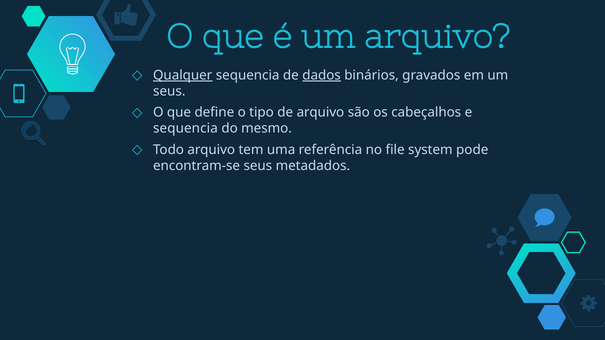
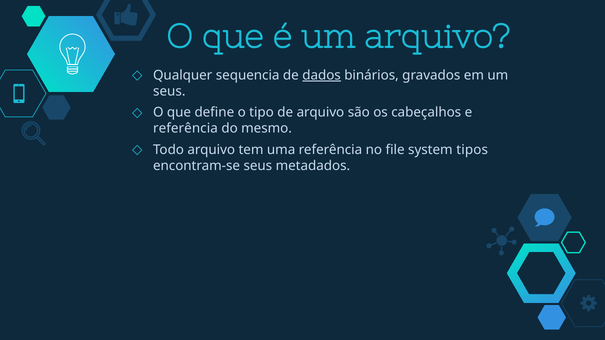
Qualquer underline: present -> none (183, 75)
sequencia: sequencia -> referência (185, 129)
pode: pode -> tipos (472, 150)
